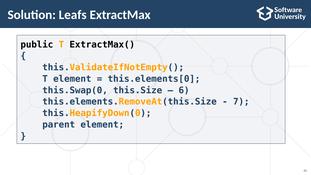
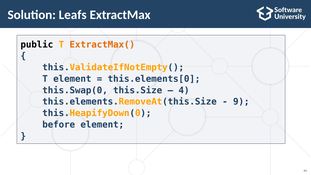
ExtractMax( colour: black -> orange (102, 45)
6: 6 -> 4 (184, 90)
7: 7 -> 9 (241, 102)
parent: parent -> before (59, 125)
